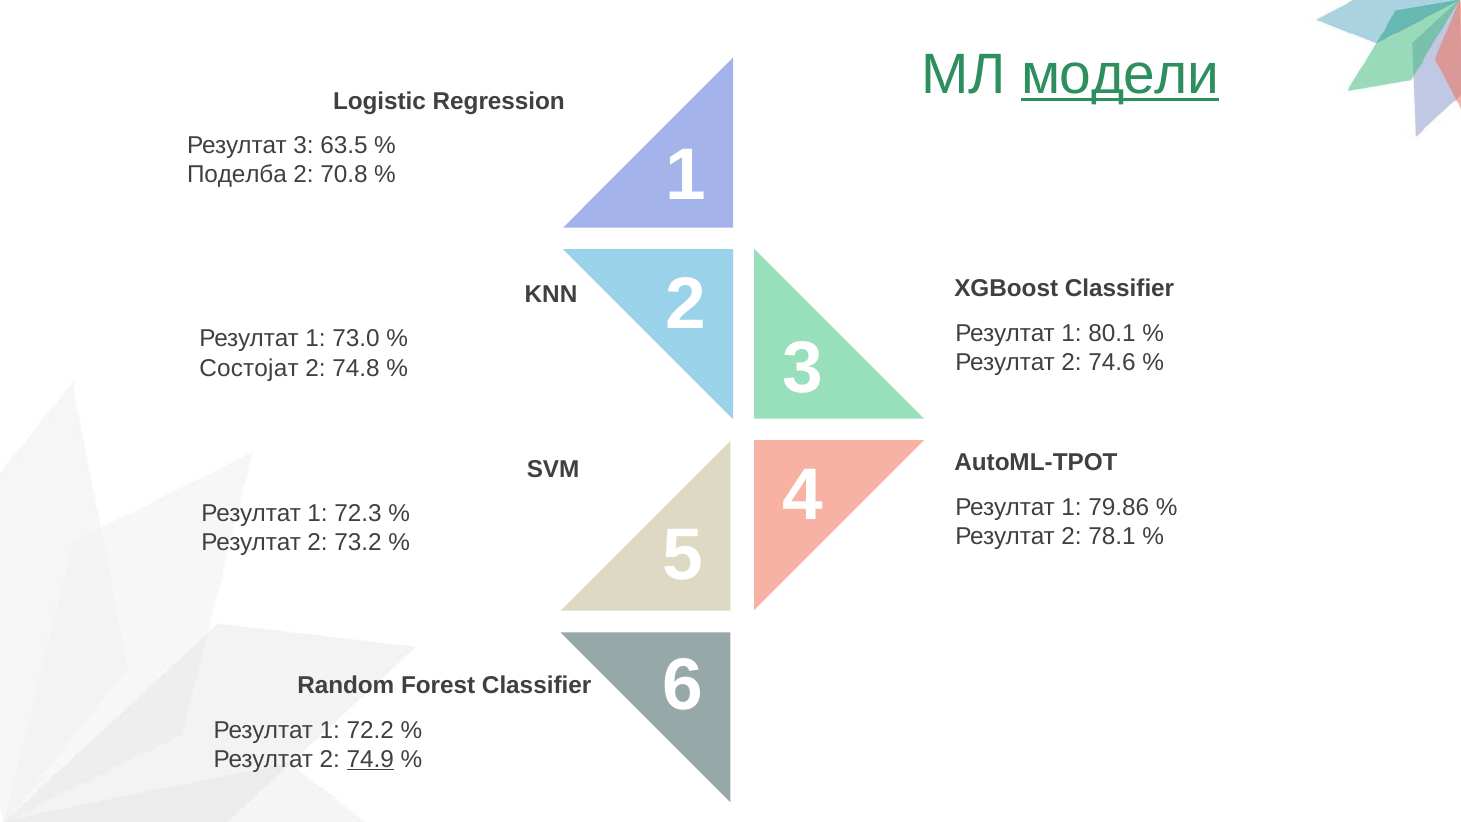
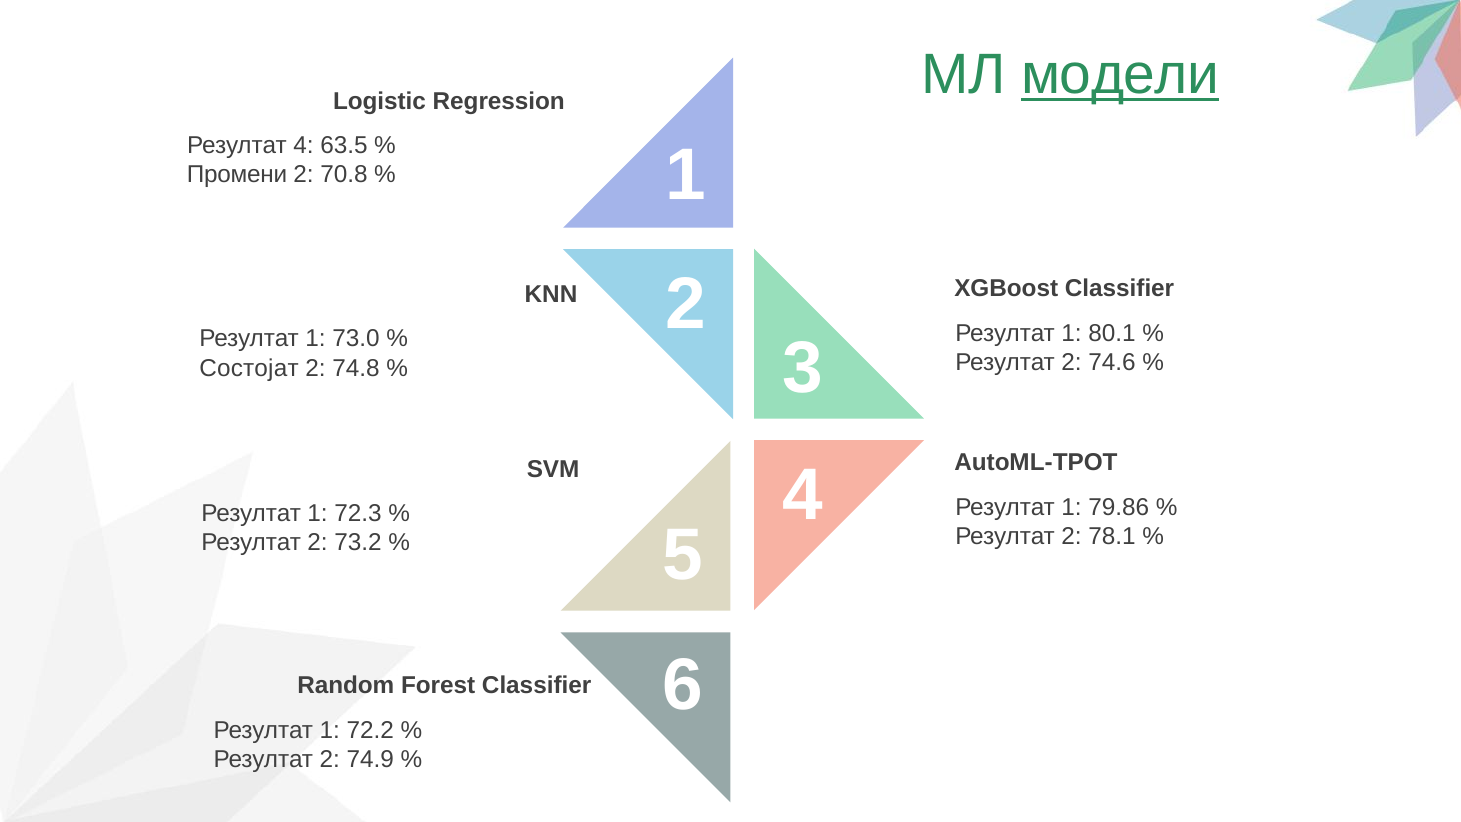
Резултат 3: 3 -> 4 (303, 145)
Поделба: Поделба -> Промени (237, 174)
74.9 underline: present -> none (370, 759)
